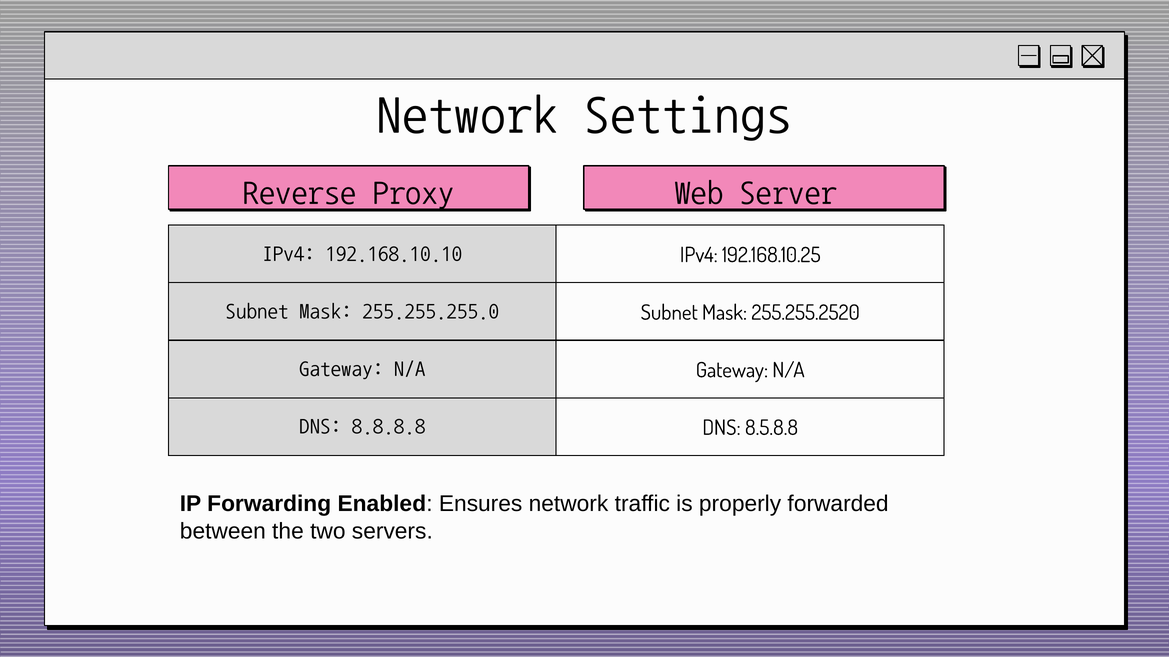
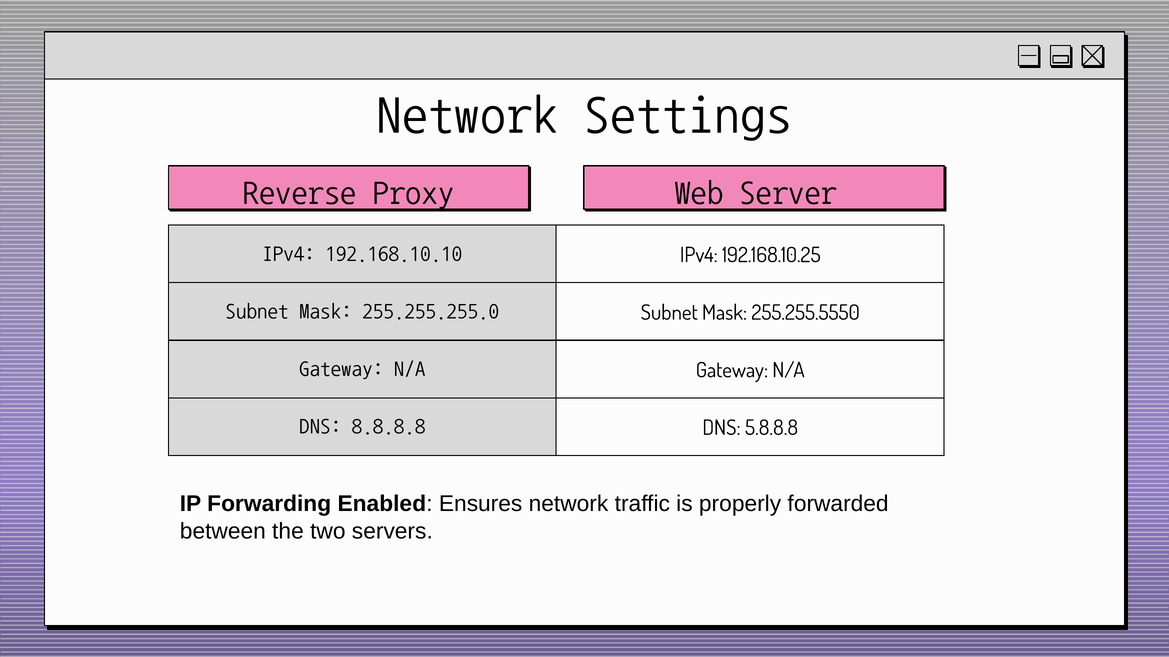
255.255.2520: 255.255.2520 -> 255.255.5550 (806, 313)
8.5.8.8: 8.5.8.8 -> 5.8.8.8 (772, 428)
